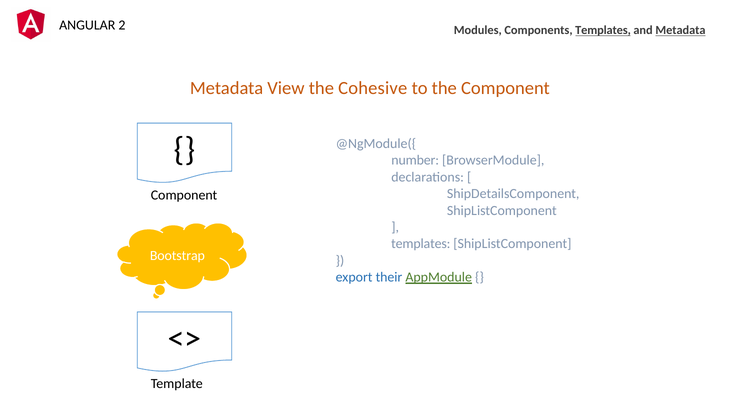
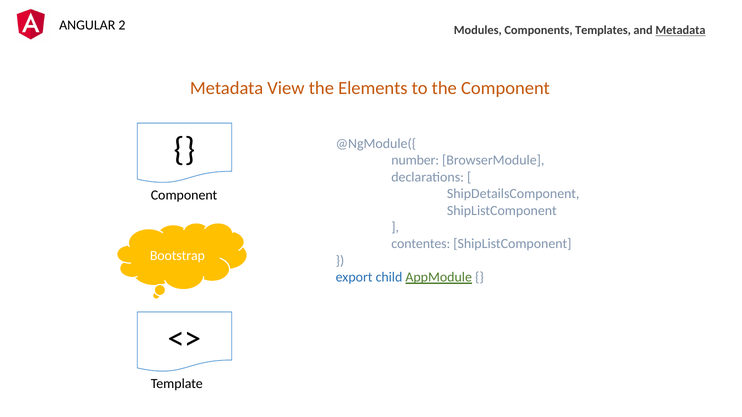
Templates underline: present -> none (603, 30)
Cohesive: Cohesive -> Elements (373, 88)
templates: templates -> contentes (421, 244)
their: their -> child (389, 277)
